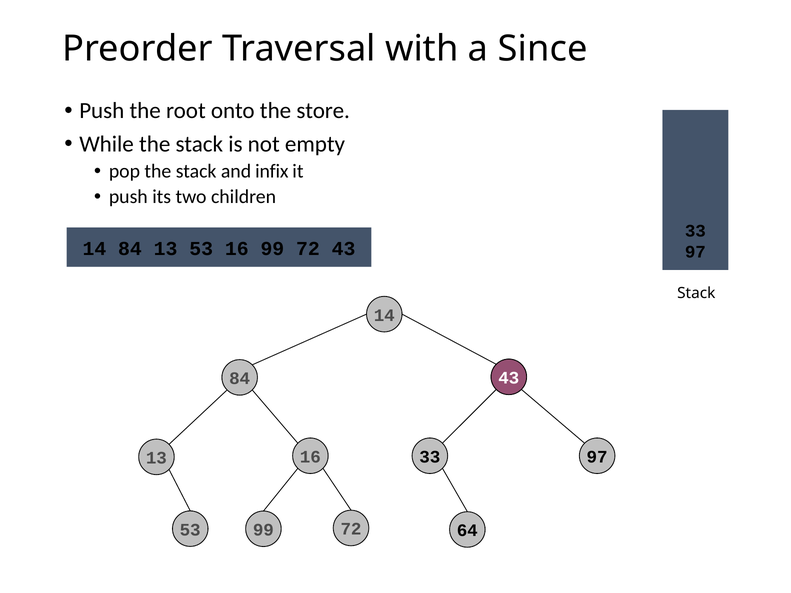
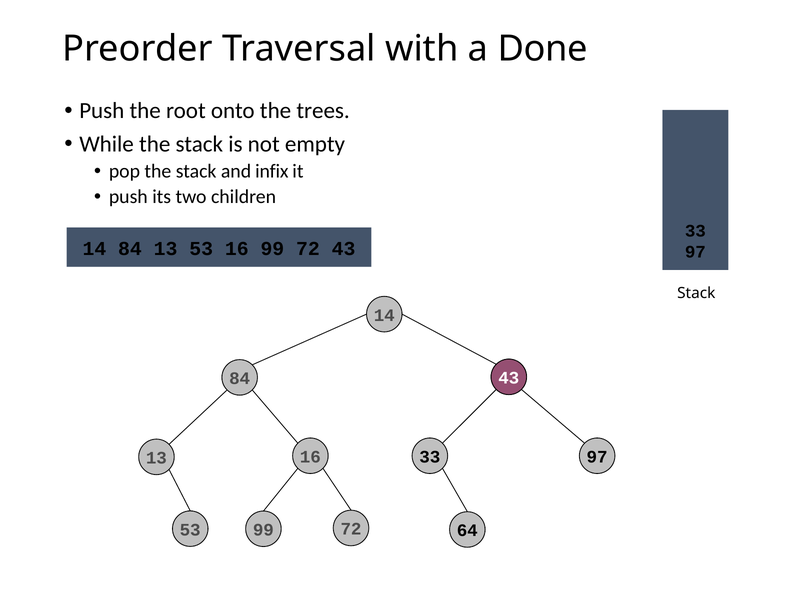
Since: Since -> Done (543, 49)
store: store -> trees (323, 111)
